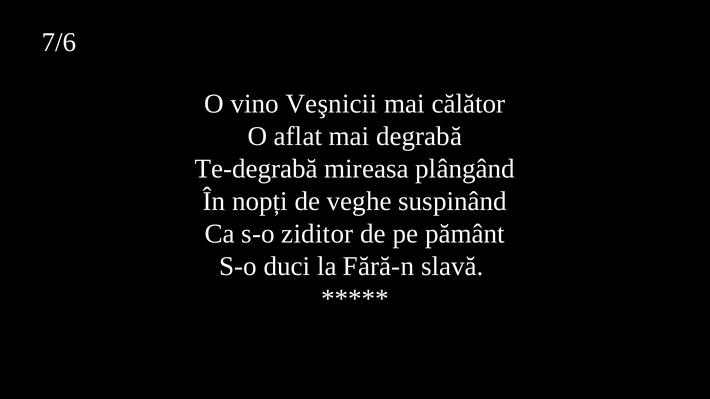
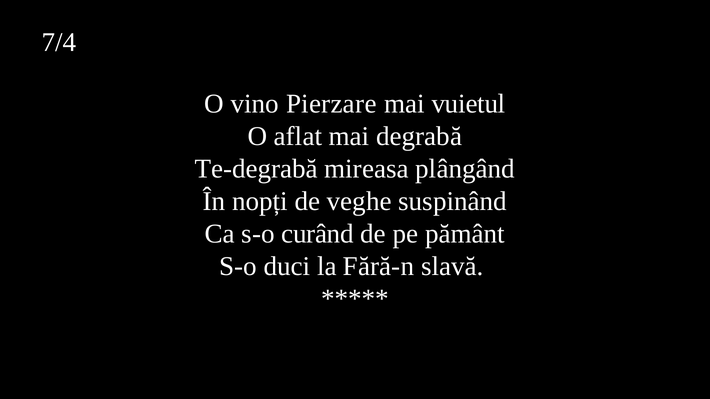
7/6: 7/6 -> 7/4 (59, 43)
Veşnicii: Veşnicii -> Pierzare (331, 104)
călător: călător -> vuietul (469, 104)
ziditor: ziditor -> curând (318, 234)
